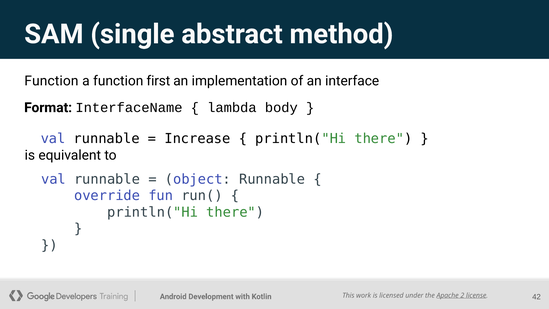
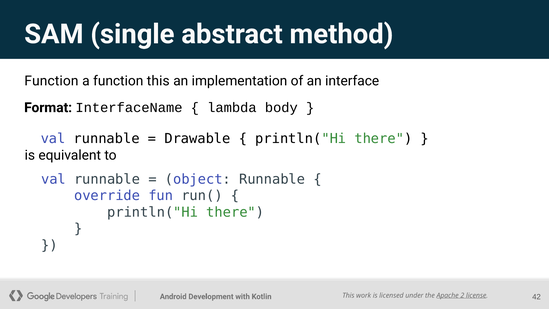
function first: first -> this (158, 81)
Increase: Increase -> Drawable (197, 139)
